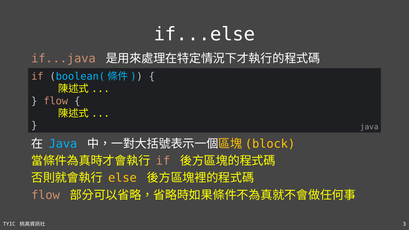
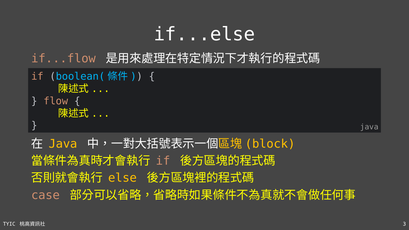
if...java: if...java -> if...flow (63, 59)
Java colour: light blue -> yellow (63, 144)
flow: flow -> case (46, 195)
